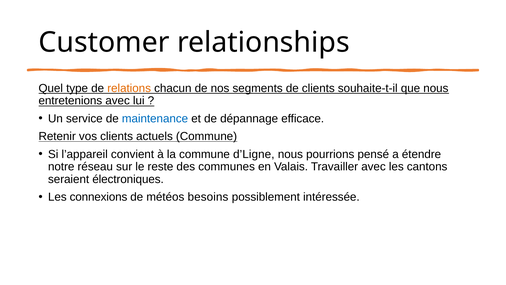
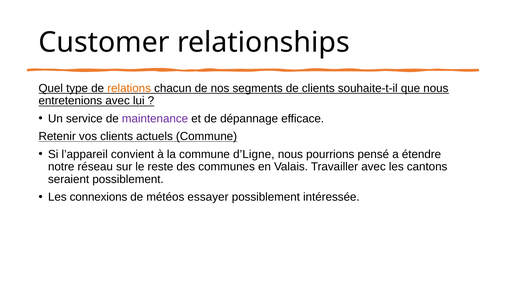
maintenance colour: blue -> purple (155, 118)
seraient électroniques: électroniques -> possiblement (128, 179)
besoins: besoins -> essayer (208, 197)
